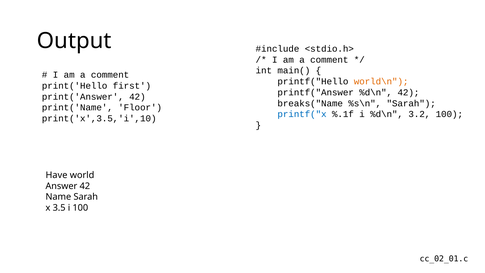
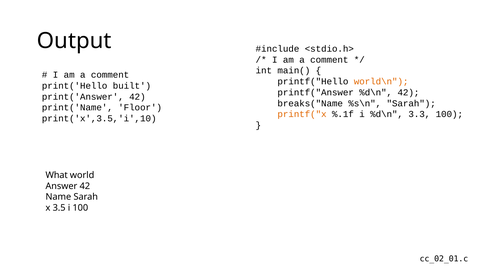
first: first -> built (132, 86)
printf("x colour: blue -> orange (302, 114)
3.2: 3.2 -> 3.3 (419, 114)
Have: Have -> What (57, 175)
